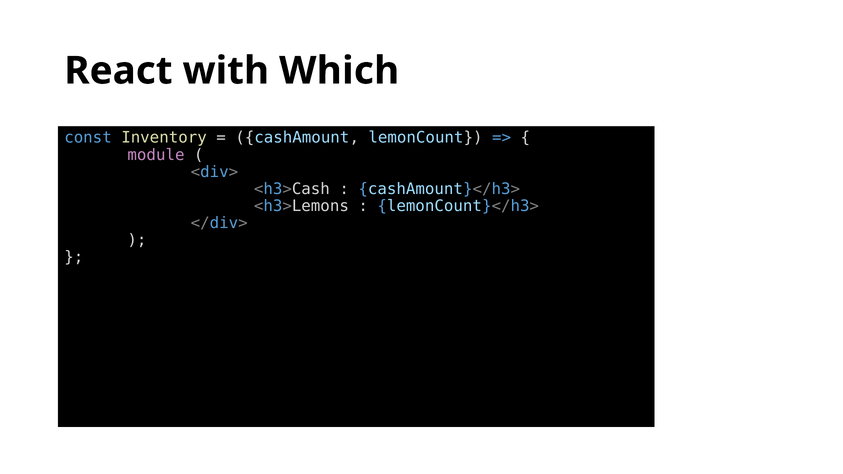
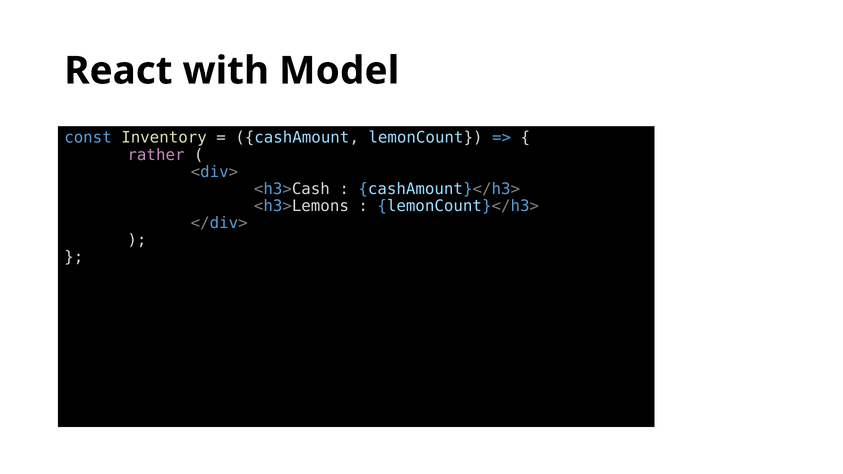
Which: Which -> Model (339, 71)
module: module -> rather (156, 155)
